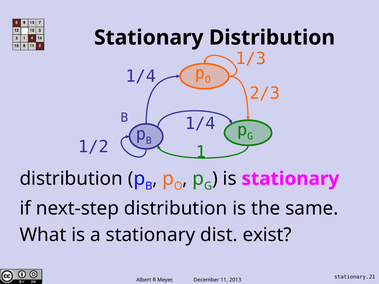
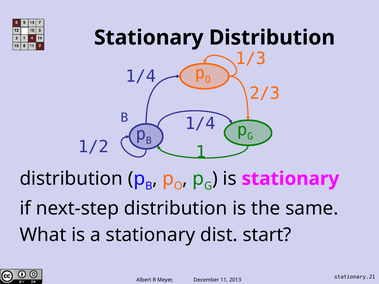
exist: exist -> start (267, 235)
